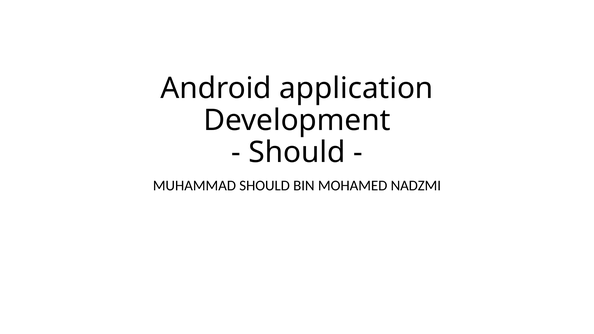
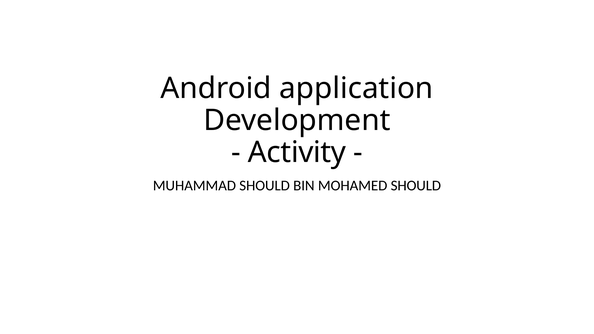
Should: Should -> Activity (297, 153)
MOHAMED NADZMI: NADZMI -> SHOULD (416, 186)
